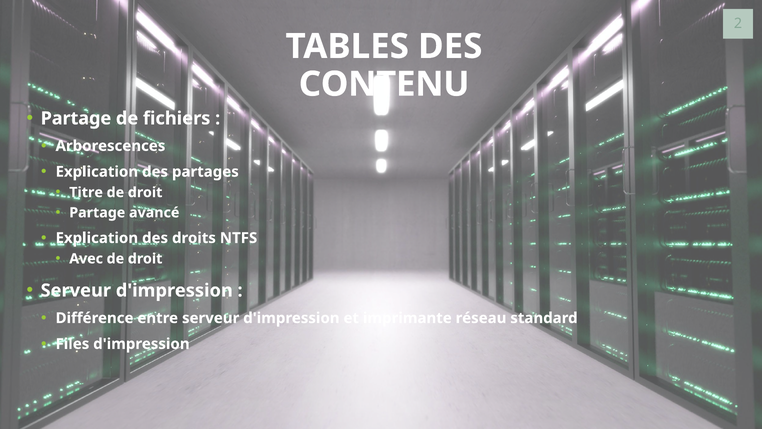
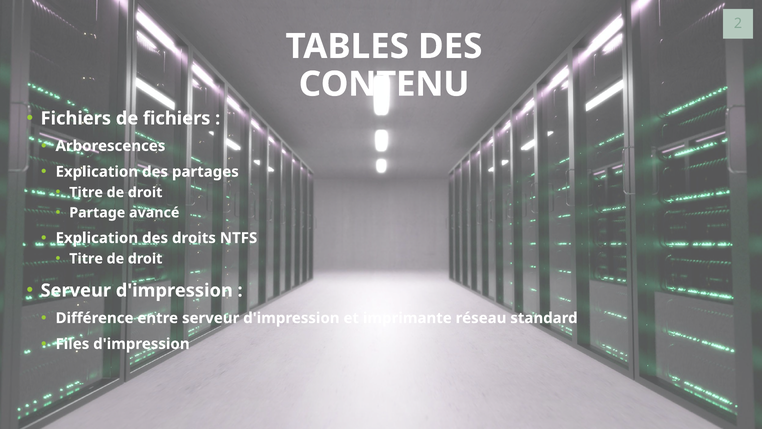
Partage: Partage -> Fichiers (76, 118)
Avec: Avec -> Titre (86, 259)
